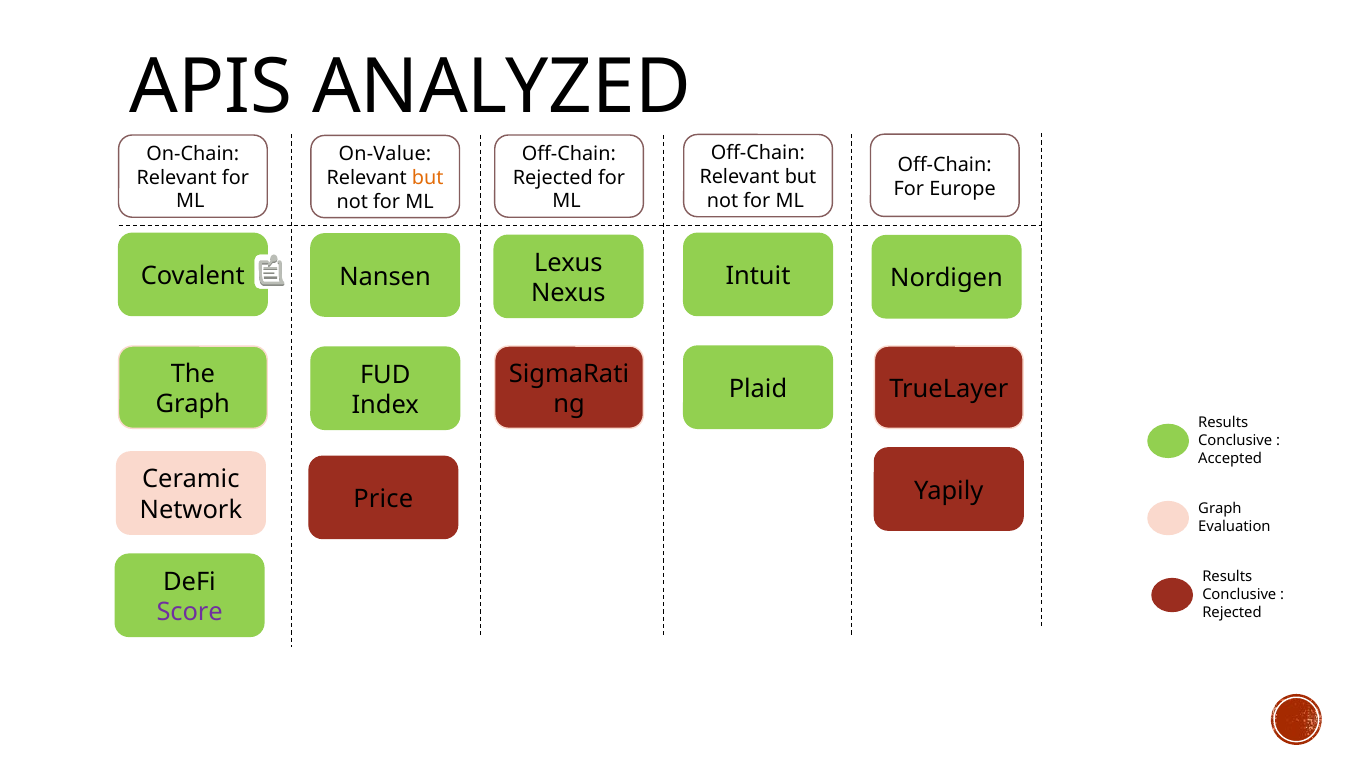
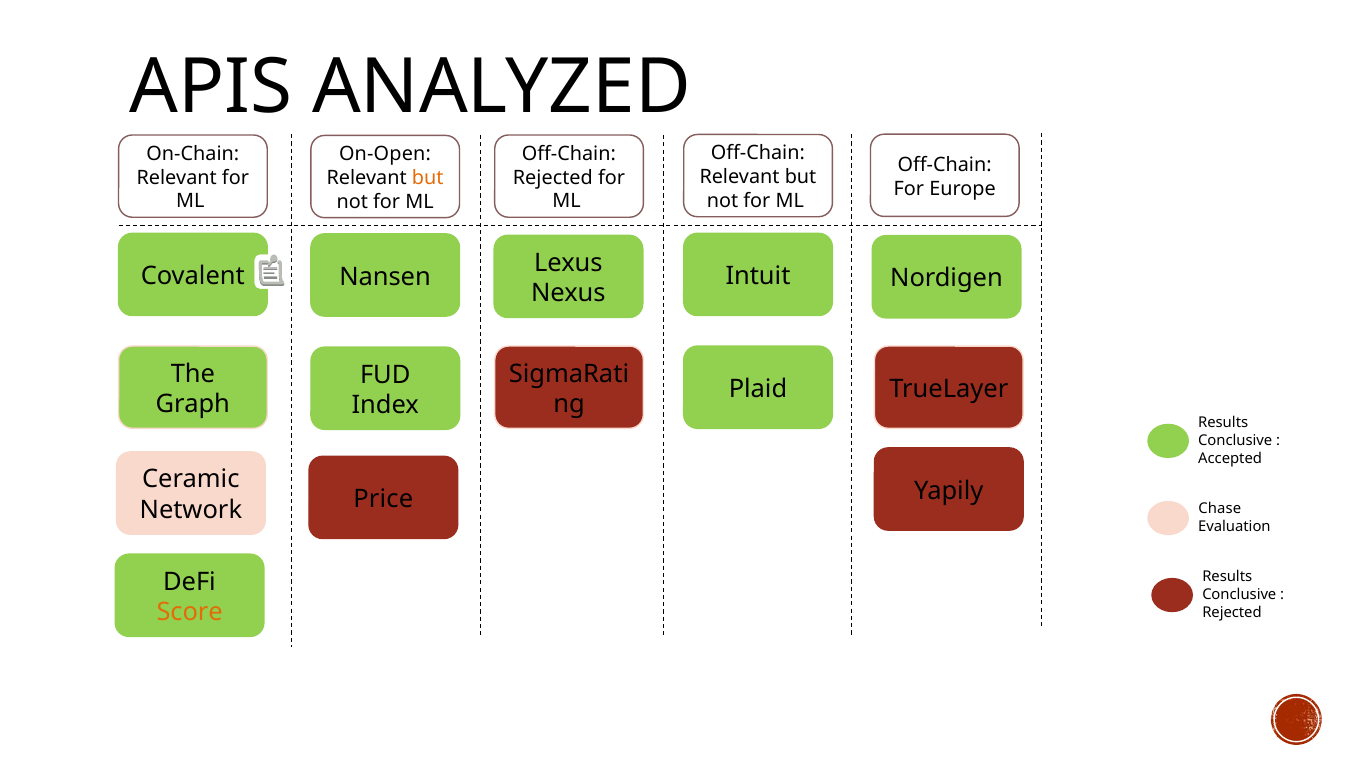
On-Value: On-Value -> On-Open (385, 154)
Graph: Graph -> Chase (1220, 509)
Score colour: purple -> orange (190, 613)
